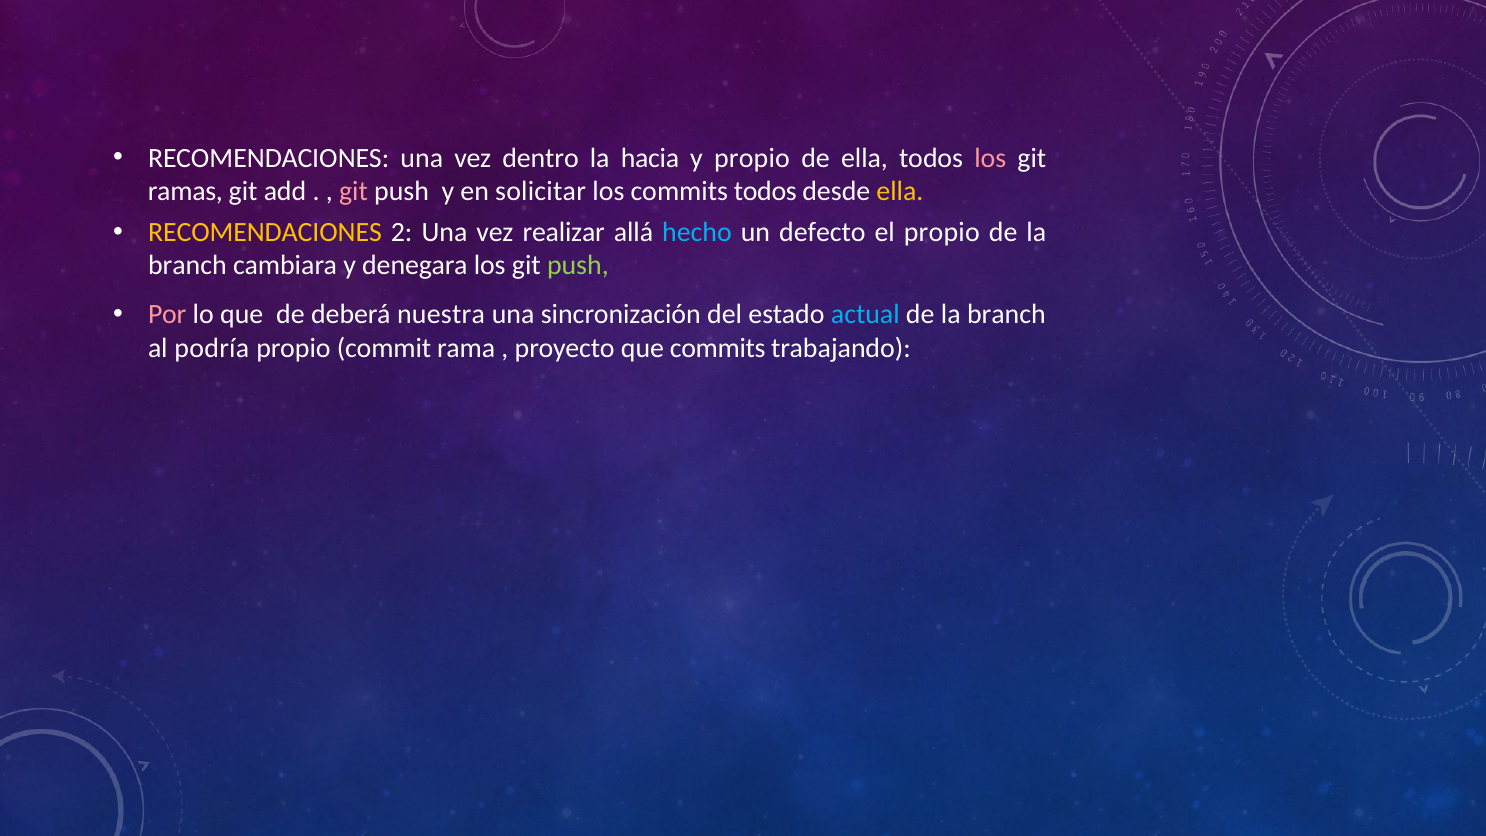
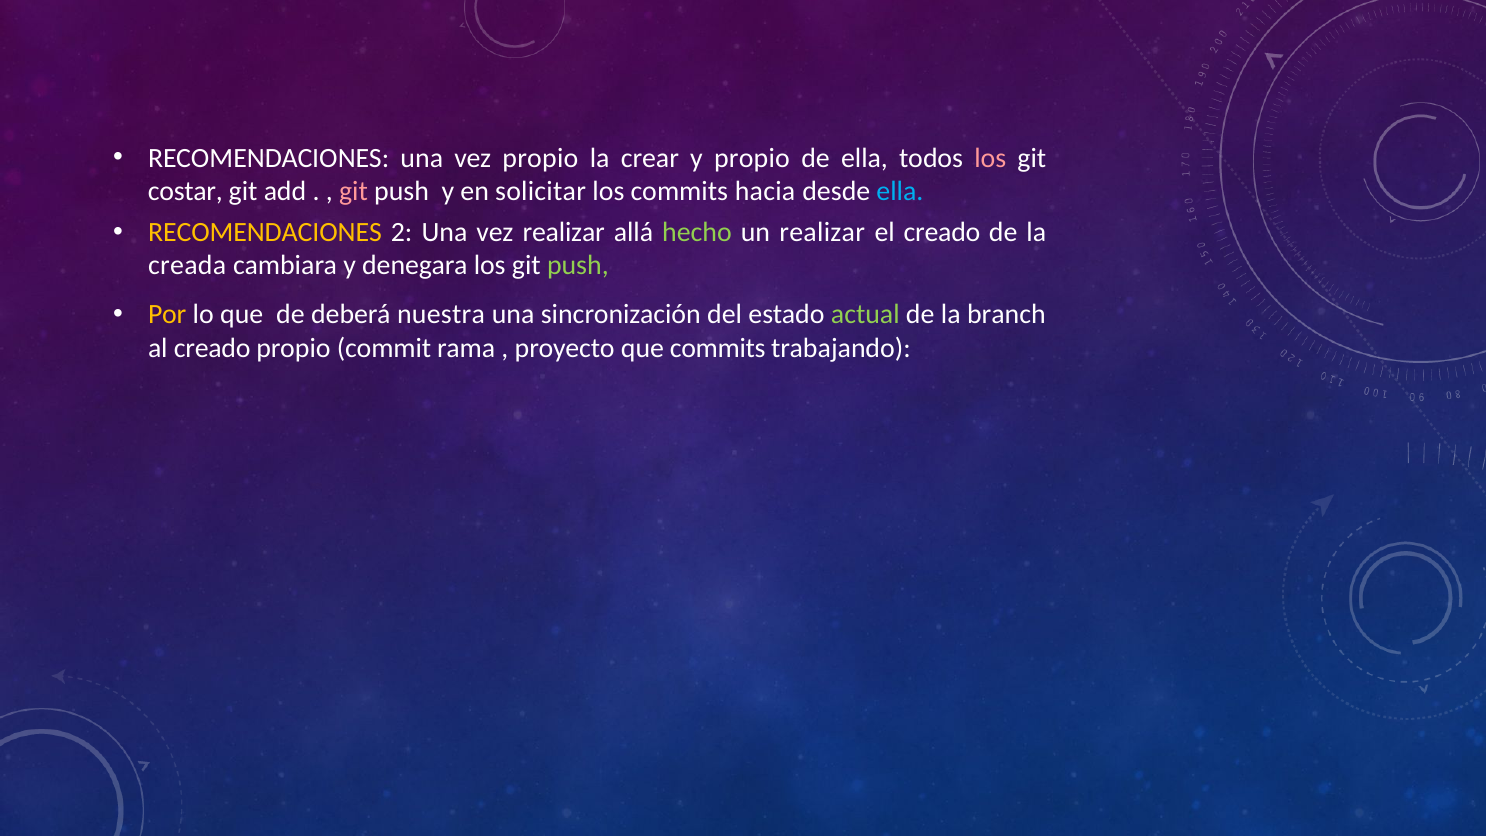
vez dentro: dentro -> propio (540, 158)
hacia: hacia -> crear (650, 158)
ramas: ramas -> costar (185, 192)
commits todos: todos -> hacia (765, 192)
ella colour: yellow -> light blue (900, 192)
hecho colour: light blue -> light green (697, 232)
un defecto: defecto -> realizar (822, 232)
el propio: propio -> creado (942, 232)
branch: branch -> creada (187, 266)
Por colour: pink -> yellow (167, 315)
actual colour: light blue -> light green (865, 315)
al podría: podría -> creado (212, 348)
